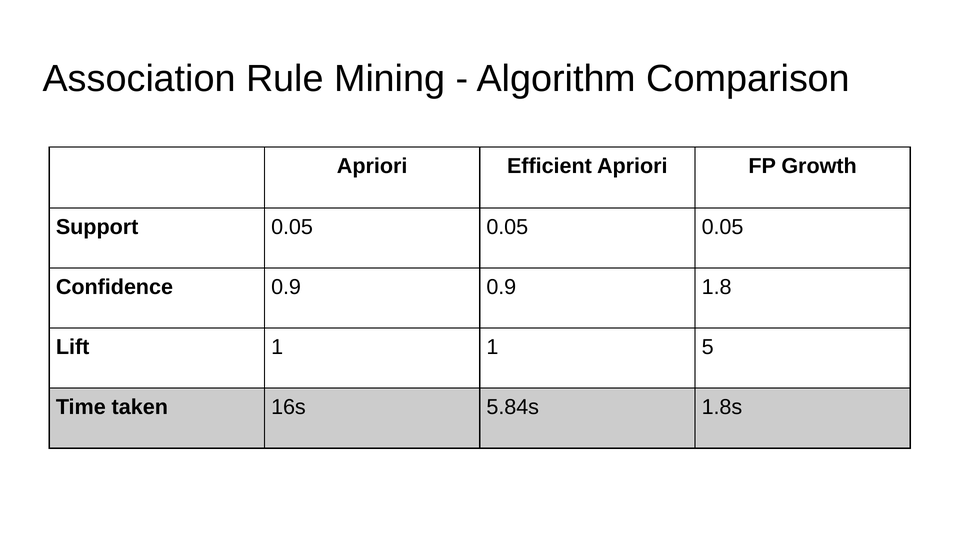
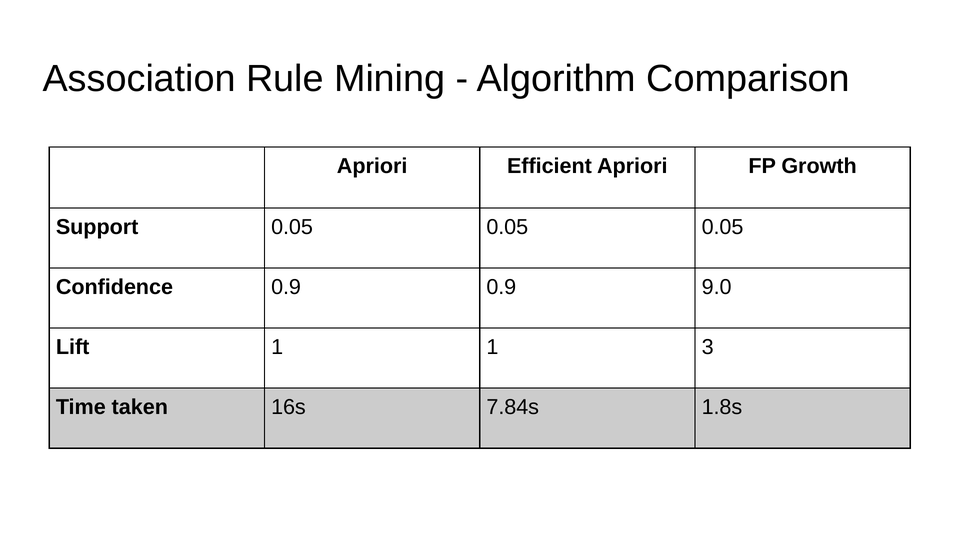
1.8: 1.8 -> 9.0 (717, 287)
5: 5 -> 3 (708, 347)
5.84s: 5.84s -> 7.84s (513, 407)
